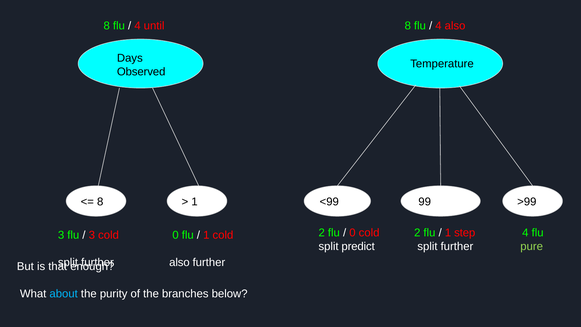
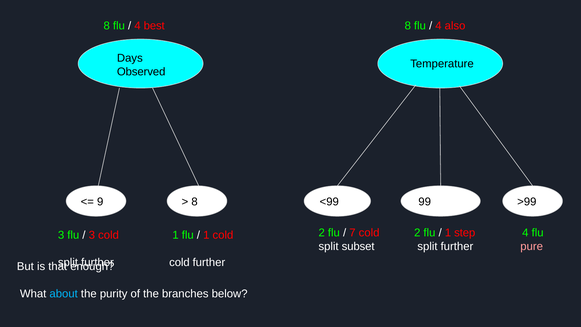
until: until -> best (154, 26)
8: 8 -> 9 (100, 202)
1: 1 -> 8 (194, 202)
0: 0 -> 7 (352, 233)
cold 0: 0 -> 1 (176, 235)
predict: predict -> subset (358, 246)
pure colour: light green -> pink (532, 246)
also: also -> cold (179, 262)
